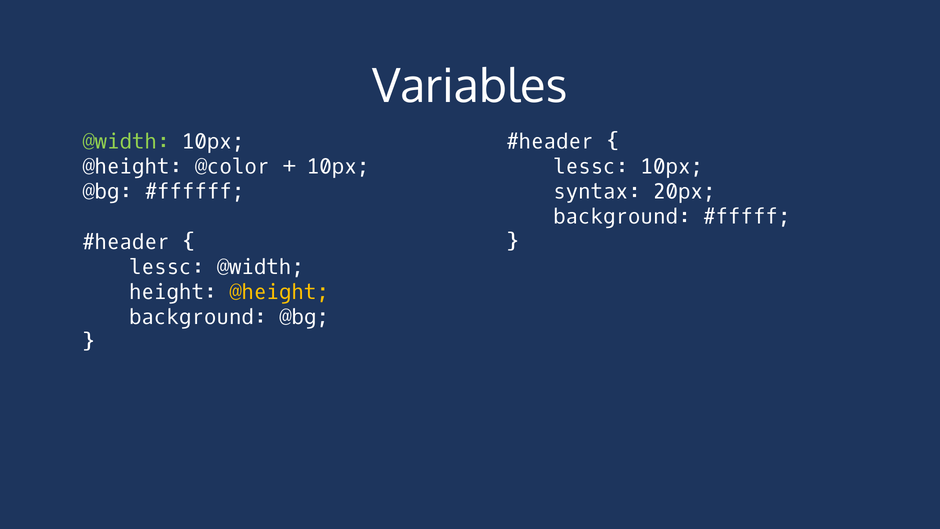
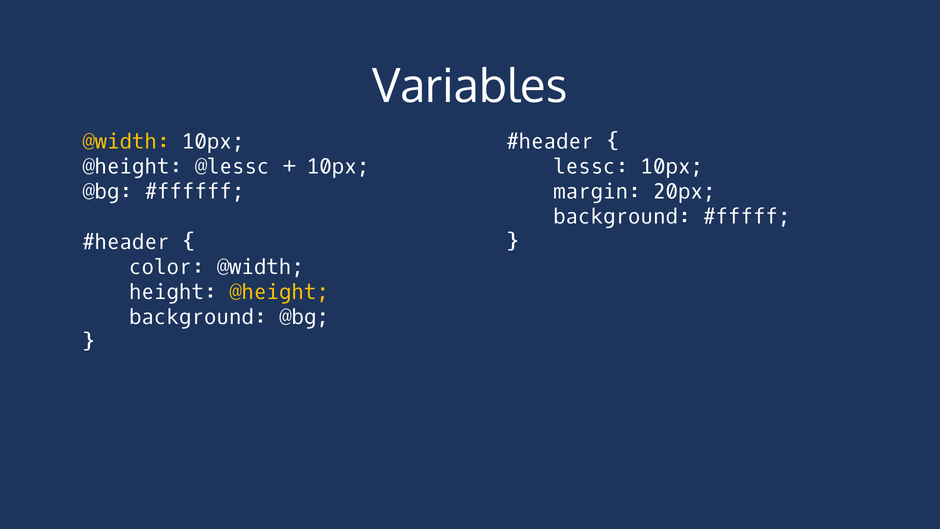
@width colour: light green -> yellow (126, 142)
@color: @color -> @lessc (232, 167)
syntax: syntax -> margin (597, 192)
lessc: lessc -> color (167, 267)
